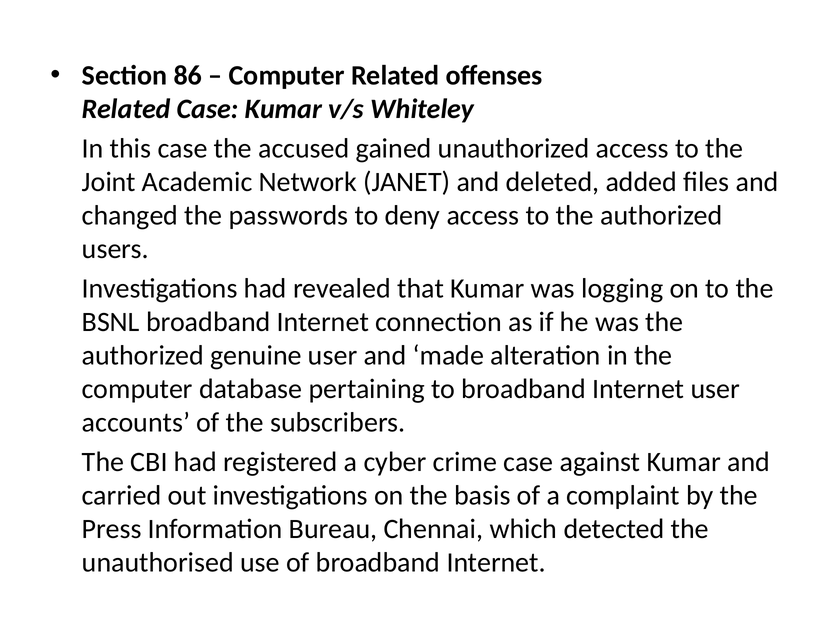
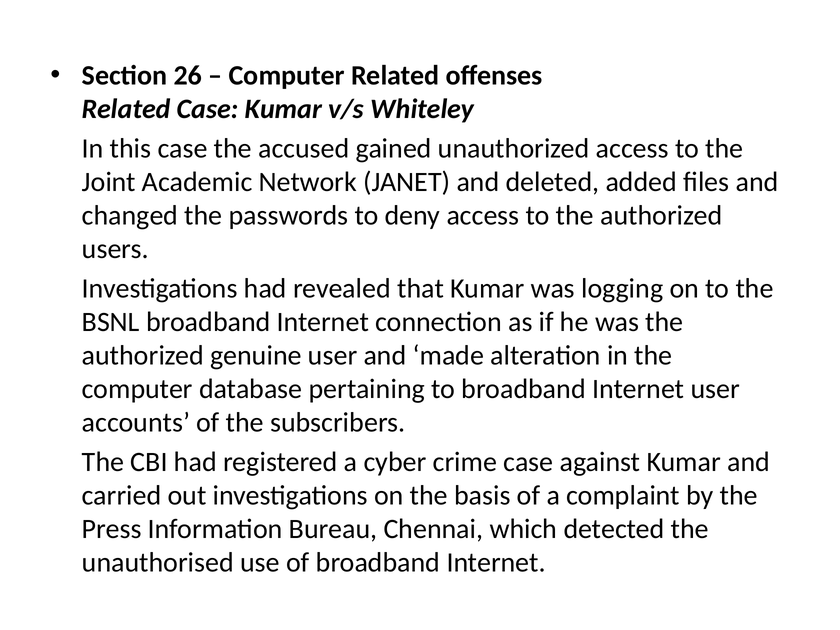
86: 86 -> 26 (188, 75)
